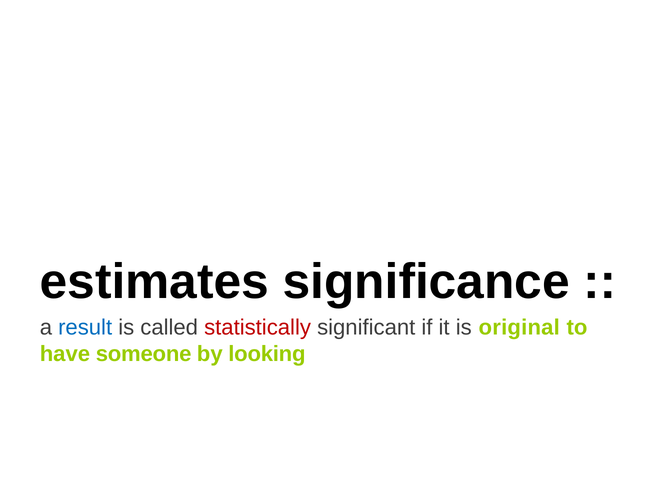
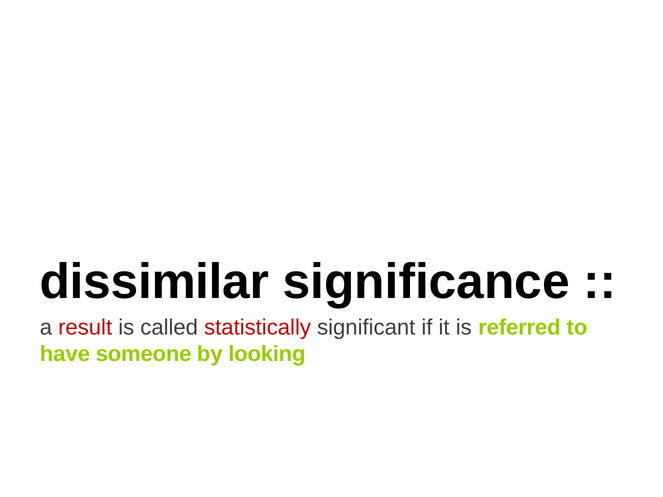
estimates: estimates -> dissimilar (154, 282)
result colour: blue -> red (85, 327)
original: original -> referred (519, 327)
